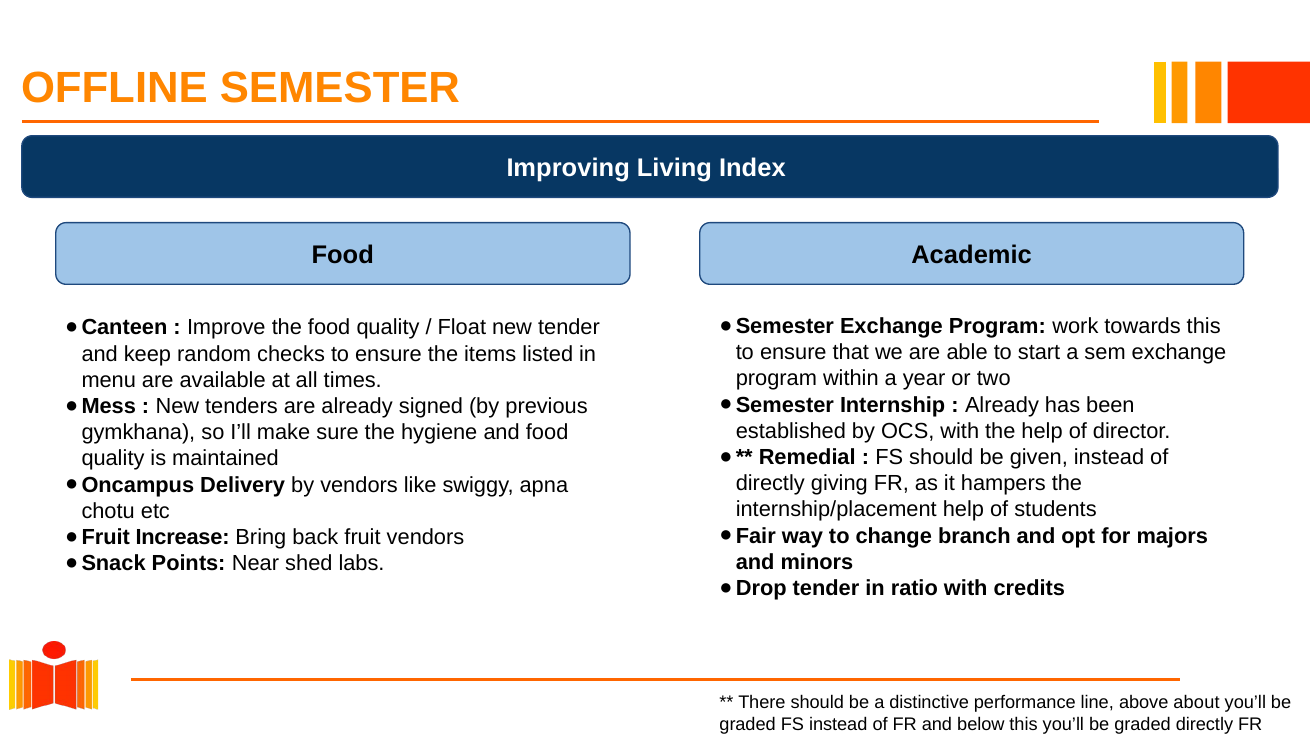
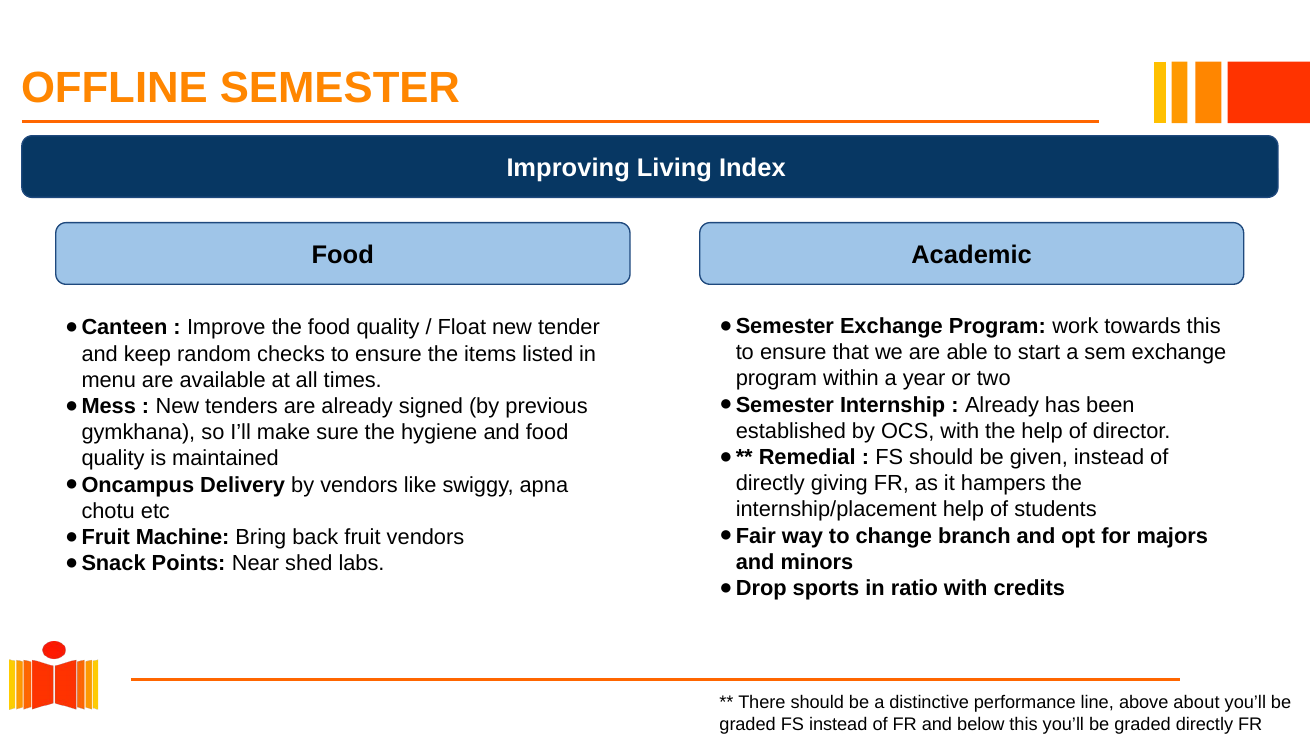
Increase: Increase -> Machine (183, 537)
tender: tender -> sports (826, 588)
